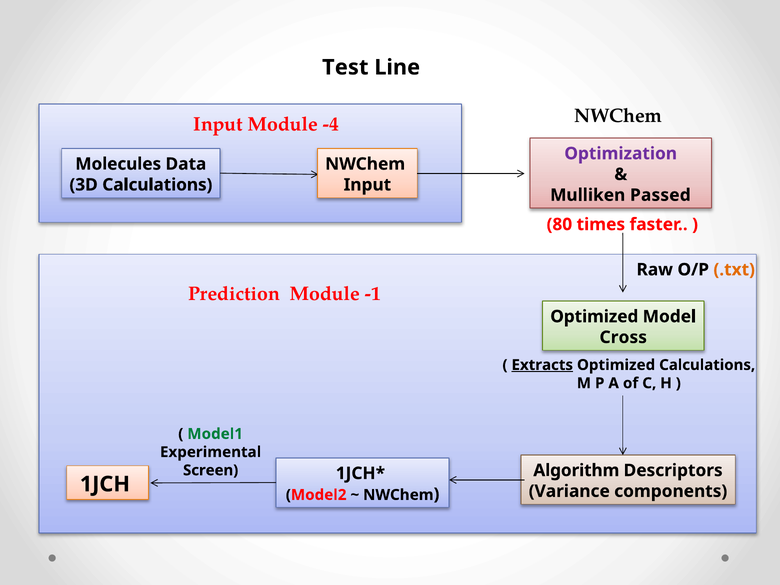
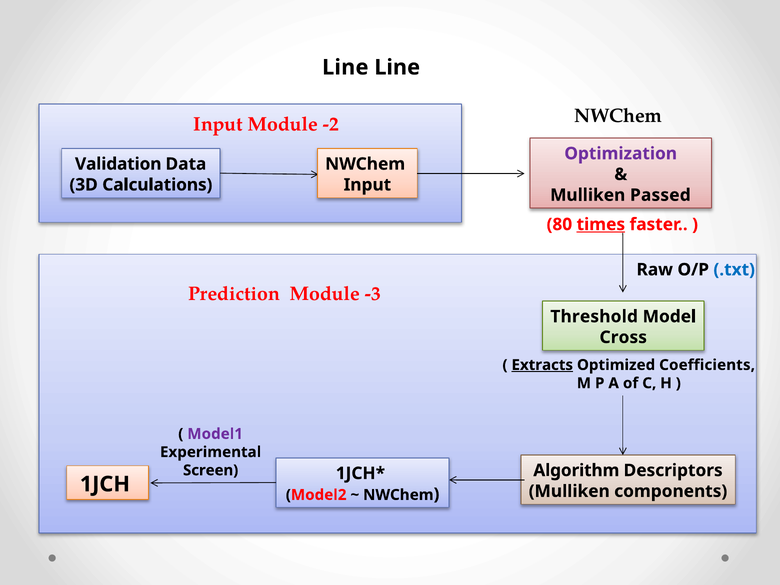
Test: Test -> Line (345, 67)
-4: -4 -> -2 (331, 124)
Molecules: Molecules -> Validation (118, 164)
times underline: none -> present (601, 224)
.txt colour: orange -> blue (734, 270)
-1: -1 -> -3 (373, 294)
Optimized: Optimized -> Threshold (594, 317)
Optimized Calculations: Calculations -> Coefficients (707, 365)
Model1 colour: green -> purple (215, 434)
Variance: Variance -> Mulliken (569, 491)
